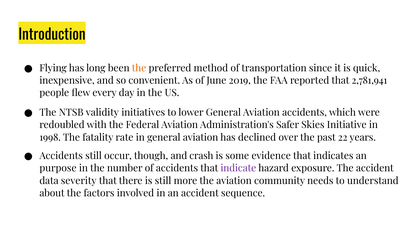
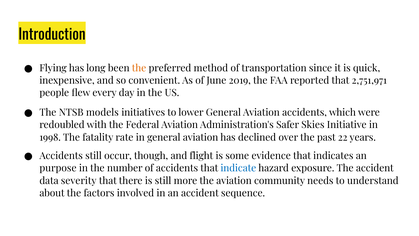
2,781,941: 2,781,941 -> 2,751,971 (369, 80)
validity: validity -> models (102, 112)
crash: crash -> flight (201, 156)
indicate colour: purple -> blue (238, 168)
